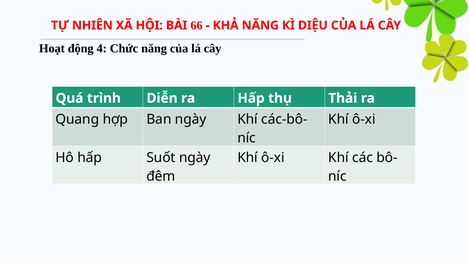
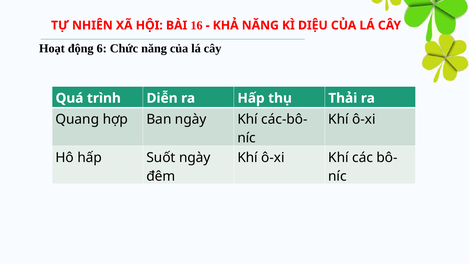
66: 66 -> 16 (197, 25)
4: 4 -> 6 (102, 48)
